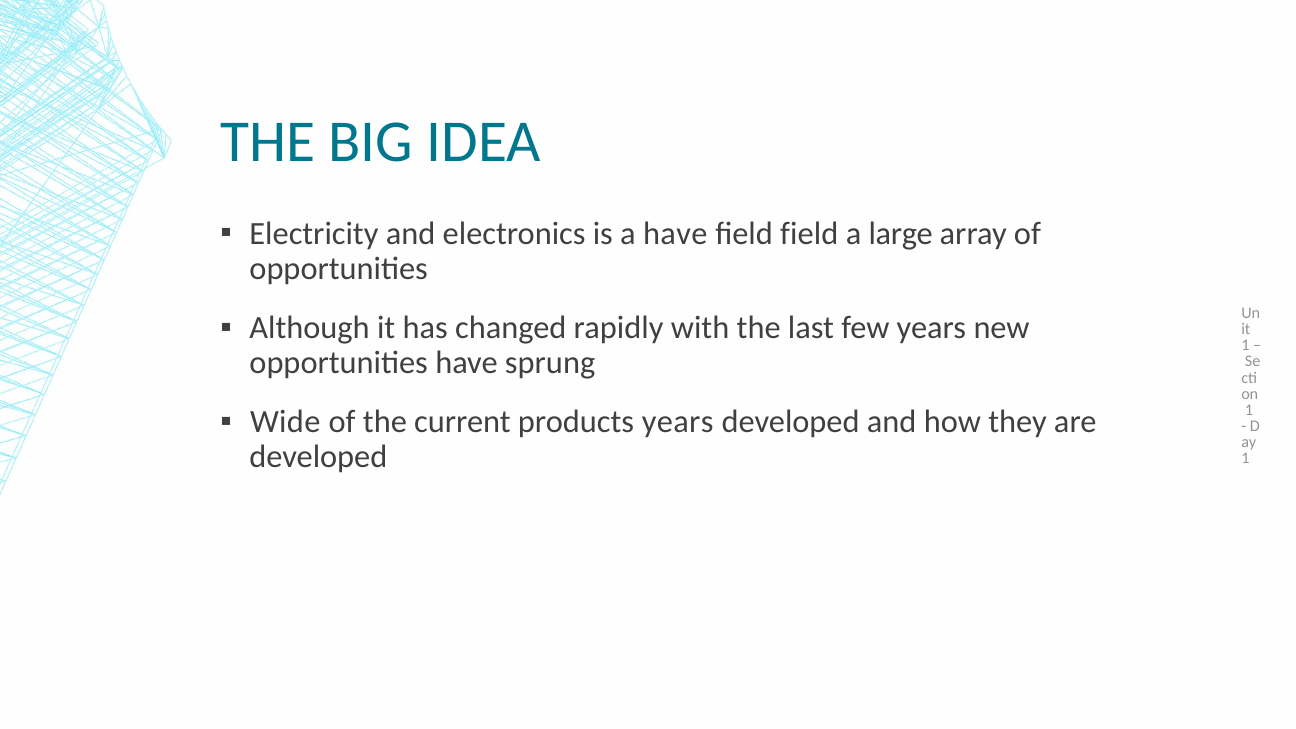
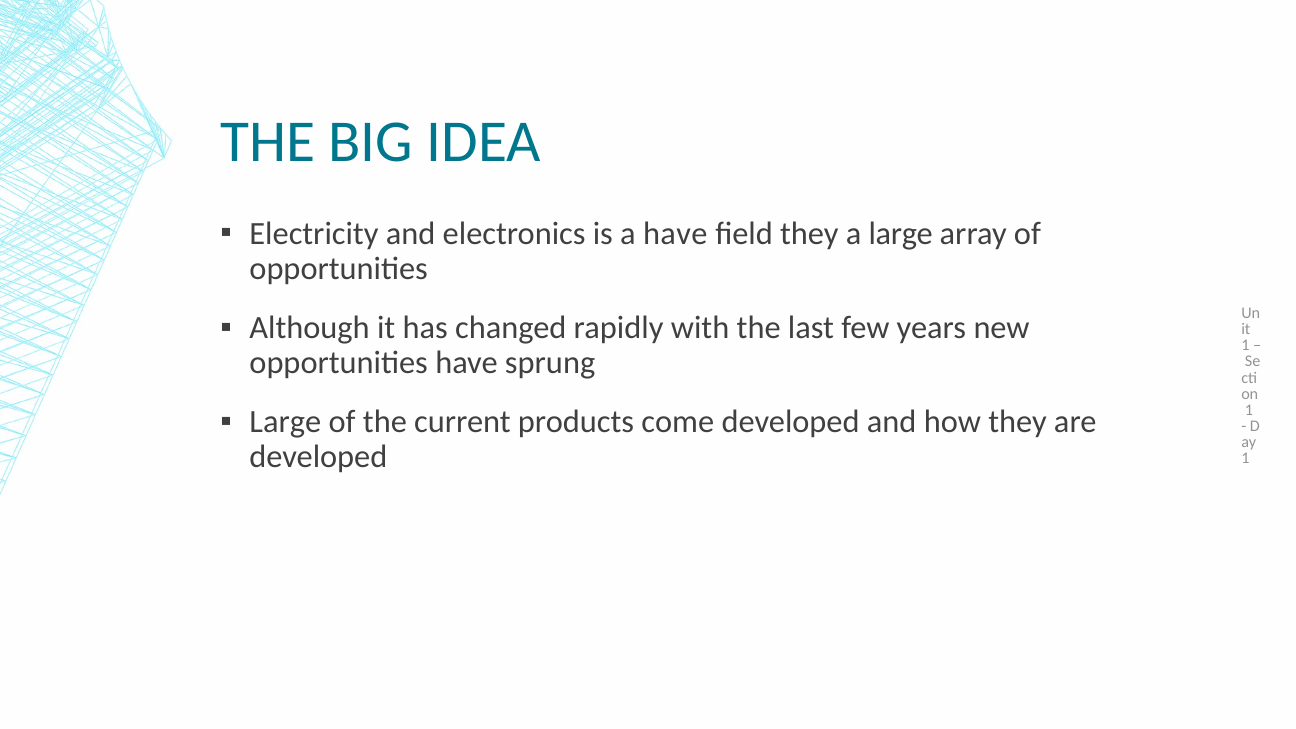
field field: field -> they (809, 233)
Wide: Wide -> Large (285, 422)
products years: years -> come (678, 422)
